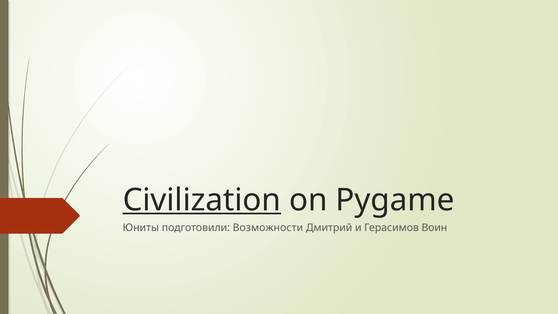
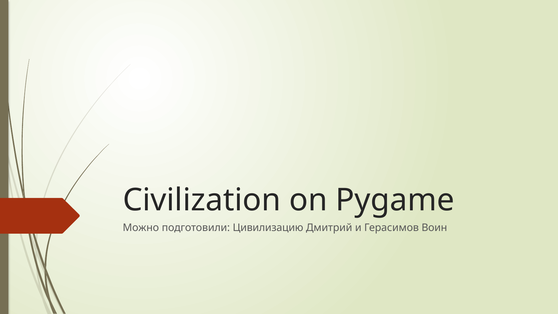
Civilization underline: present -> none (202, 200)
Юниты: Юниты -> Можно (141, 228)
Возможности: Возможности -> Цивилизацию (268, 228)
